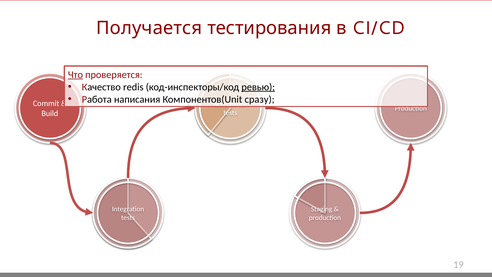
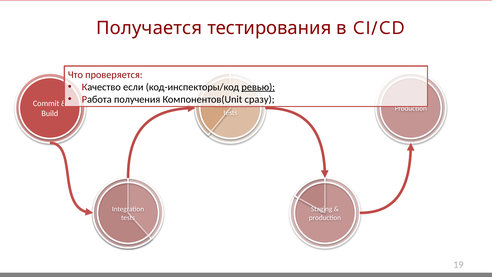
Что underline: present -> none (75, 75)
redis: redis -> если (133, 87)
написания: написания -> получения (137, 99)
